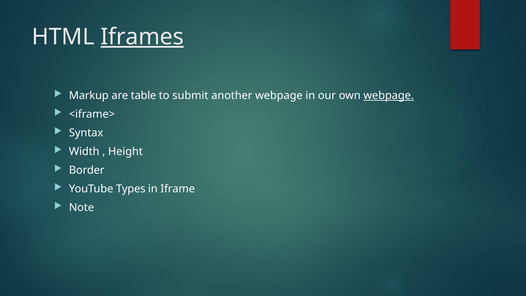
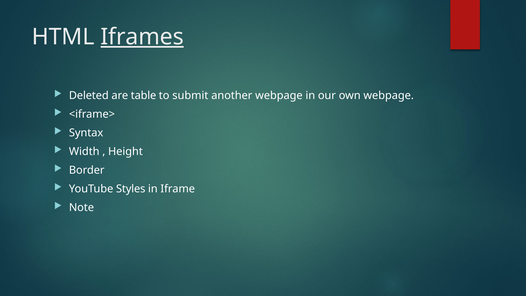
Markup: Markup -> Deleted (89, 96)
webpage underline: present -> none (389, 96)
Types: Types -> Styles (131, 189)
